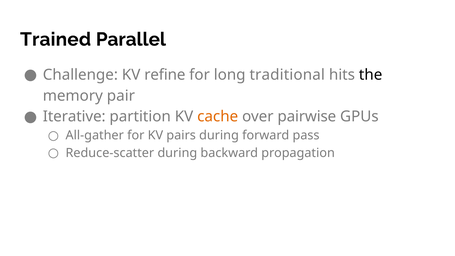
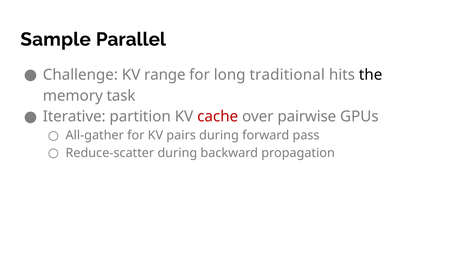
Trained: Trained -> Sample (56, 39)
refine: refine -> range (165, 75)
pair: pair -> task (121, 96)
cache colour: orange -> red (218, 117)
